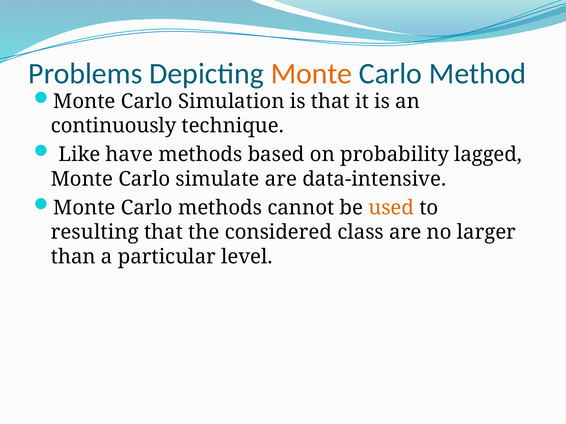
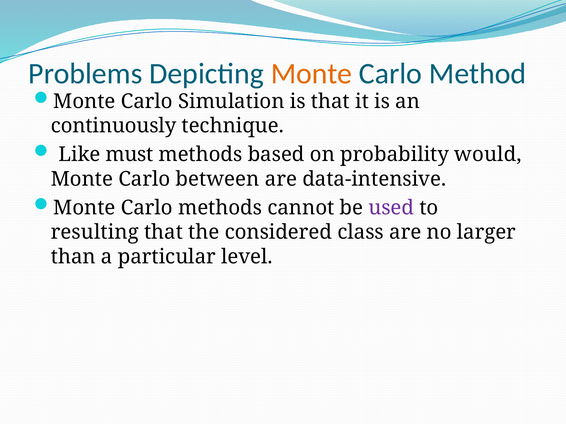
have: have -> must (129, 155)
lagged: lagged -> would (488, 155)
simulate: simulate -> between (218, 179)
used colour: orange -> purple (391, 208)
